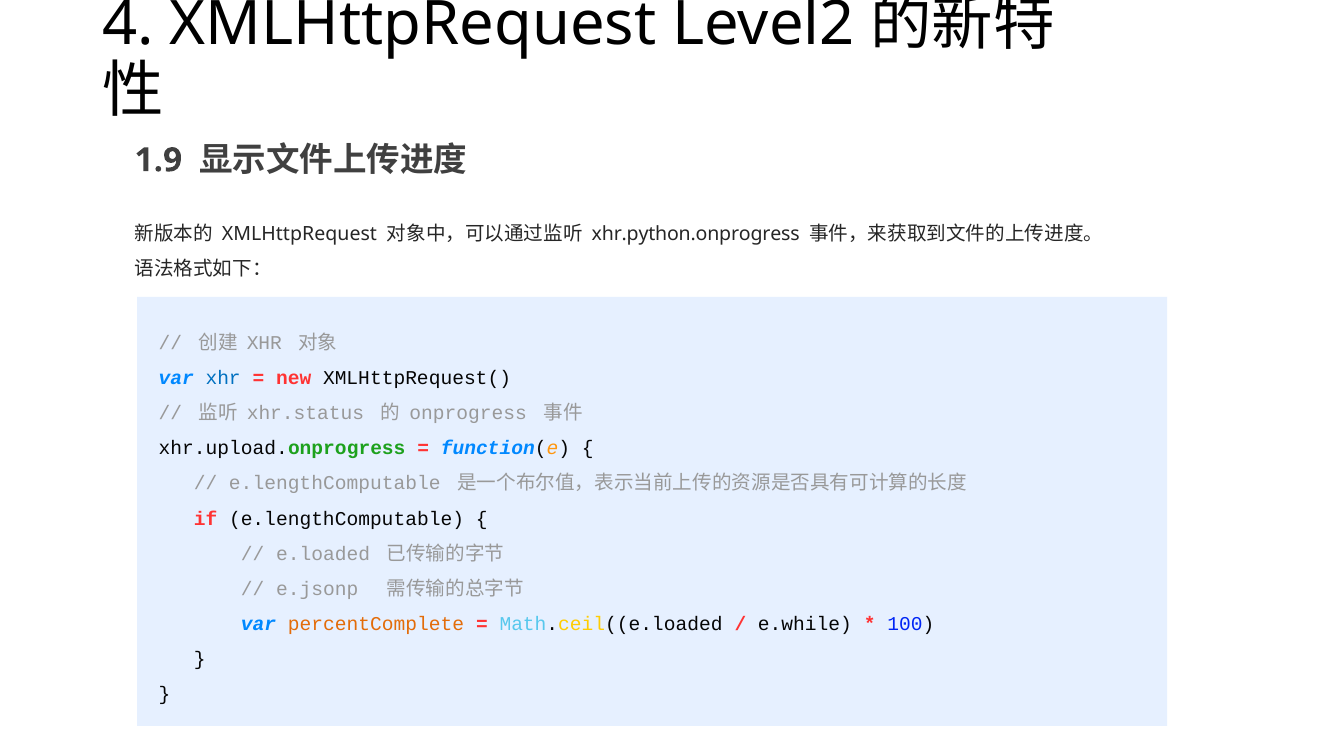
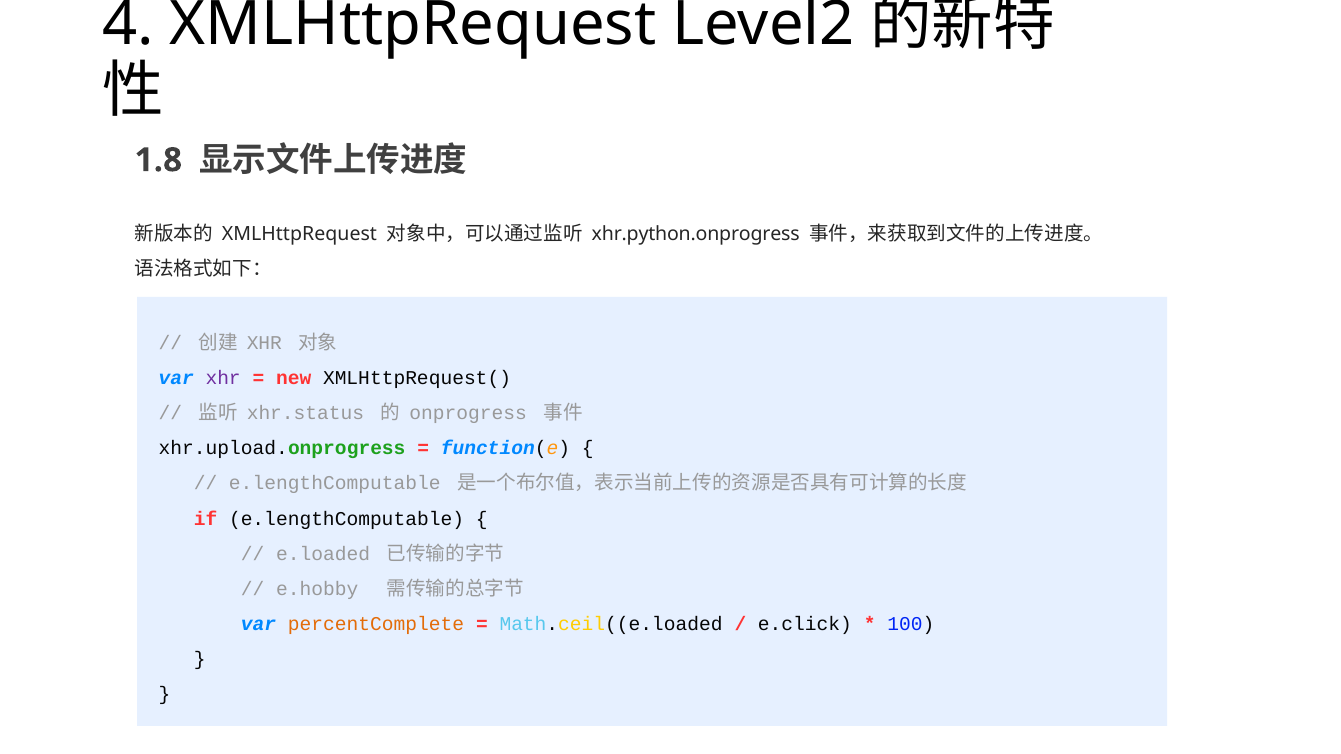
1.9: 1.9 -> 1.8 (158, 160)
xhr colour: blue -> purple (223, 378)
e.jsonp: e.jsonp -> e.hobby (317, 589)
e.while: e.while -> e.click (805, 624)
